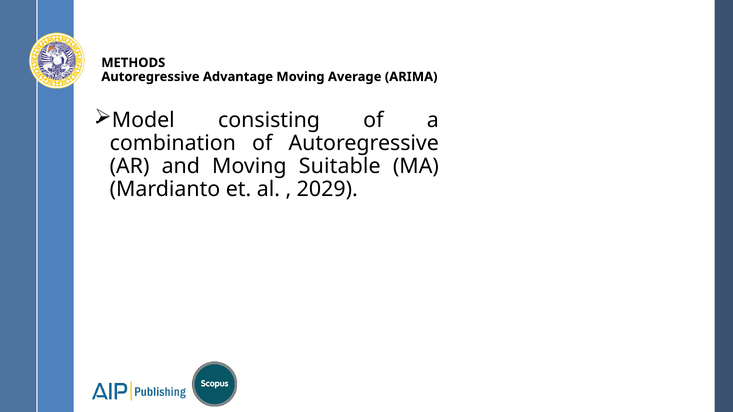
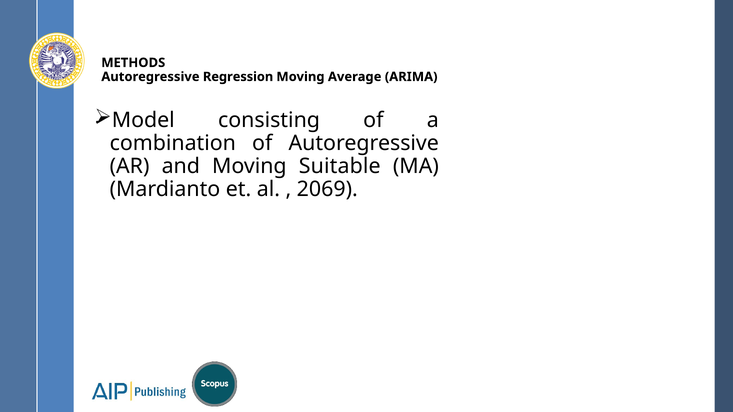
Advantage: Advantage -> Regression (238, 77)
2029: 2029 -> 2069 (327, 189)
